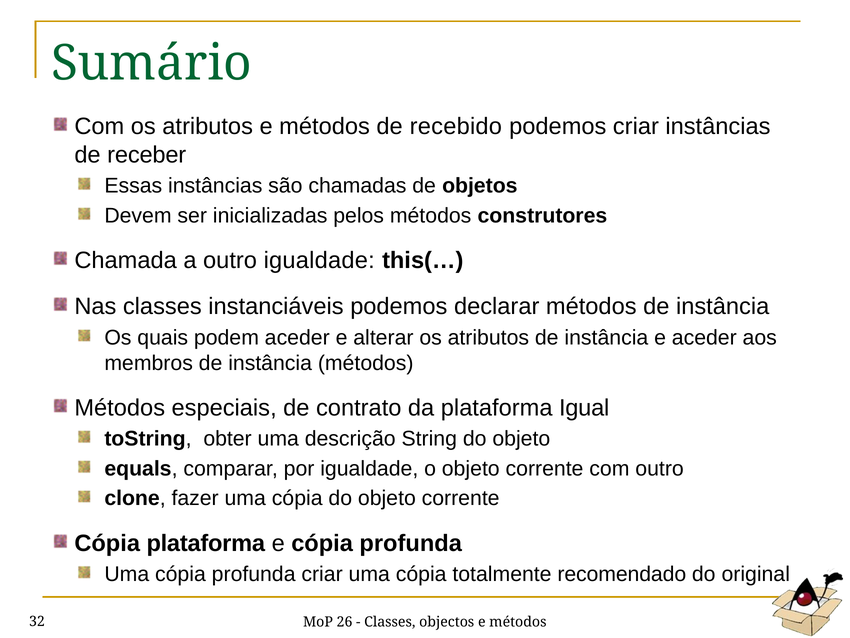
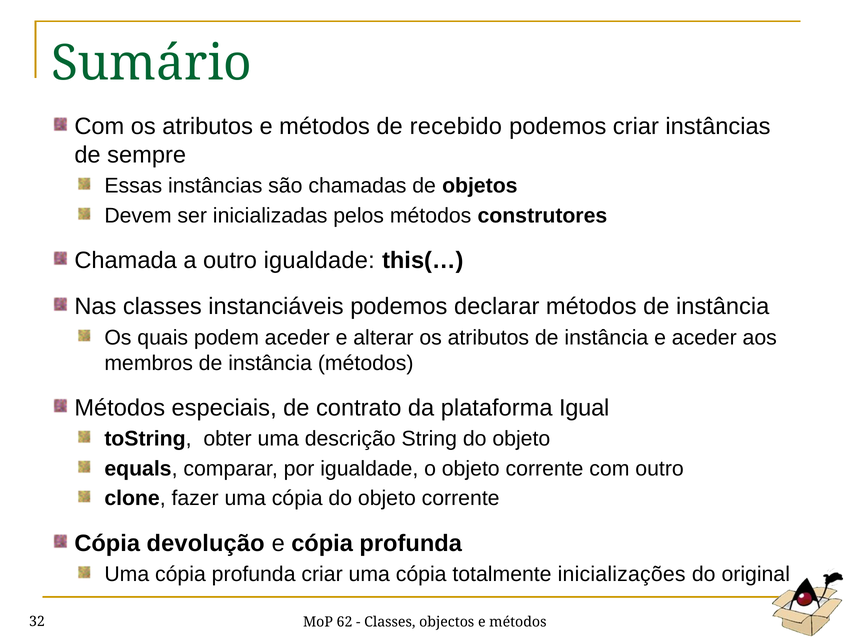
receber: receber -> sempre (147, 155)
Cópia plataforma: plataforma -> devolução (206, 543)
recomendado: recomendado -> inicializações (622, 574)
26: 26 -> 62 (345, 622)
